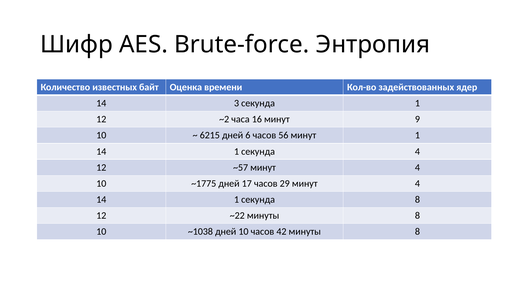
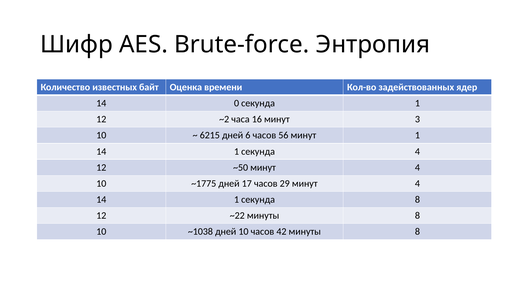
3: 3 -> 0 (237, 103)
9: 9 -> 3 (417, 119)
~57: ~57 -> ~50 (241, 167)
